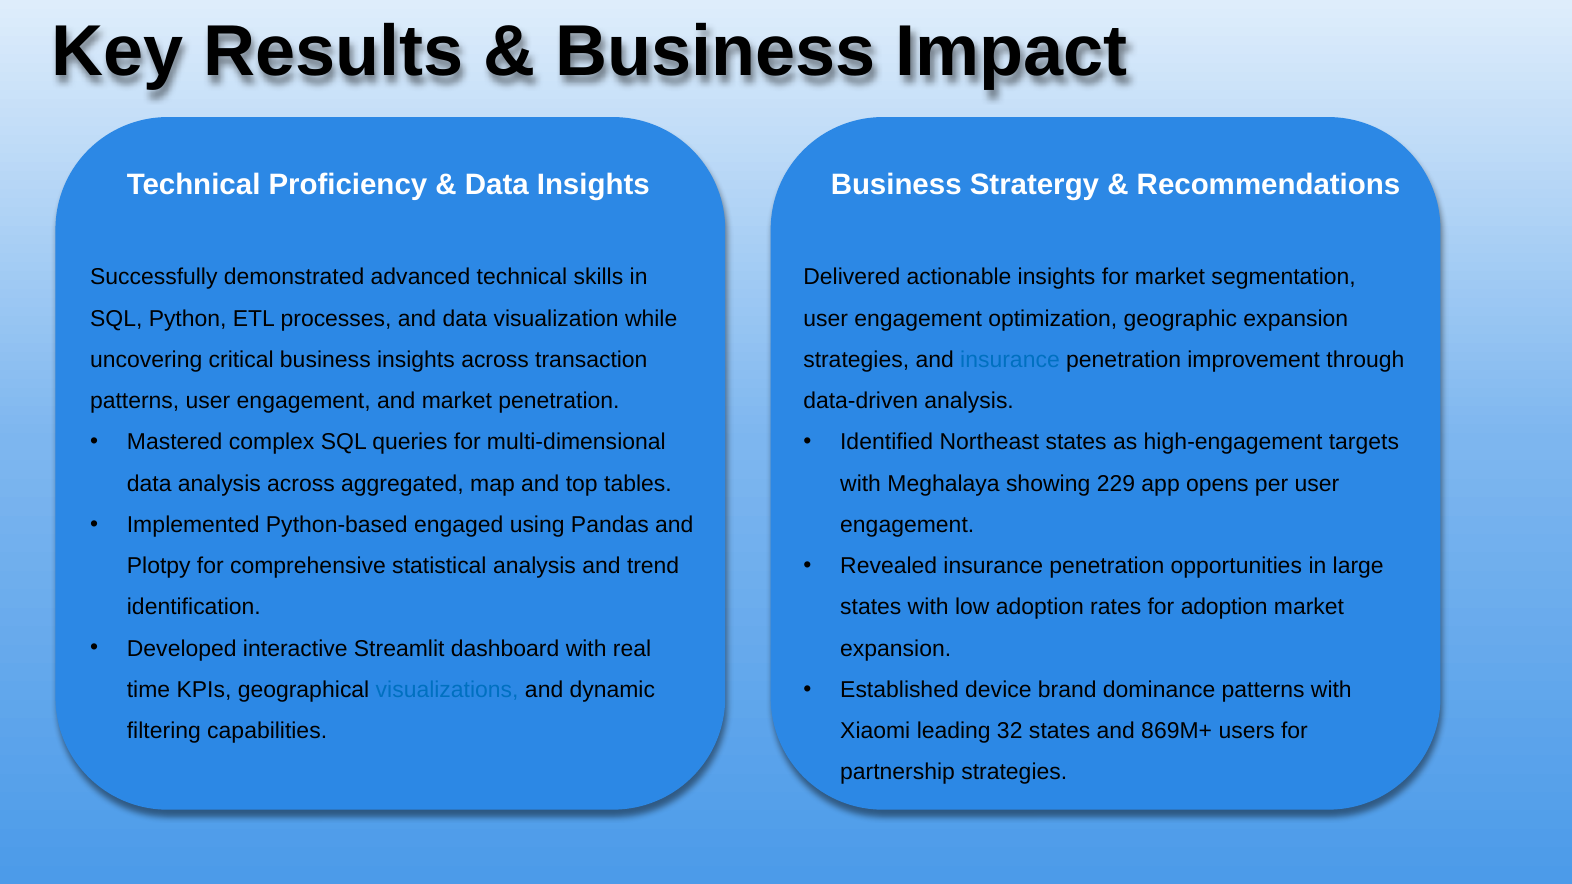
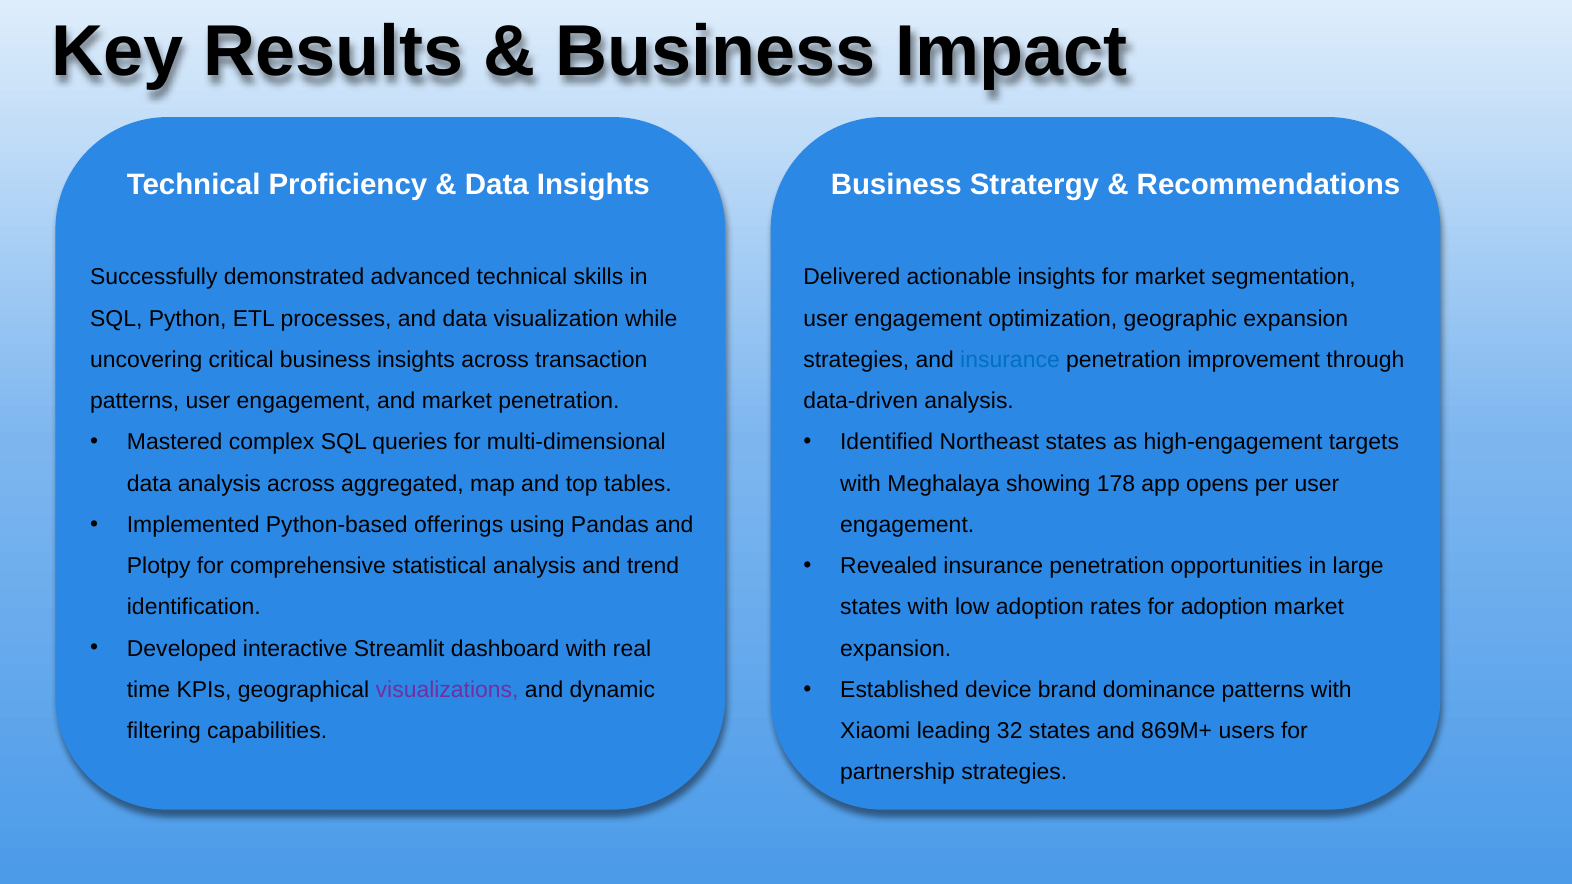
229: 229 -> 178 (1116, 484)
engaged: engaged -> offerings (459, 525)
visualizations colour: blue -> purple (447, 690)
